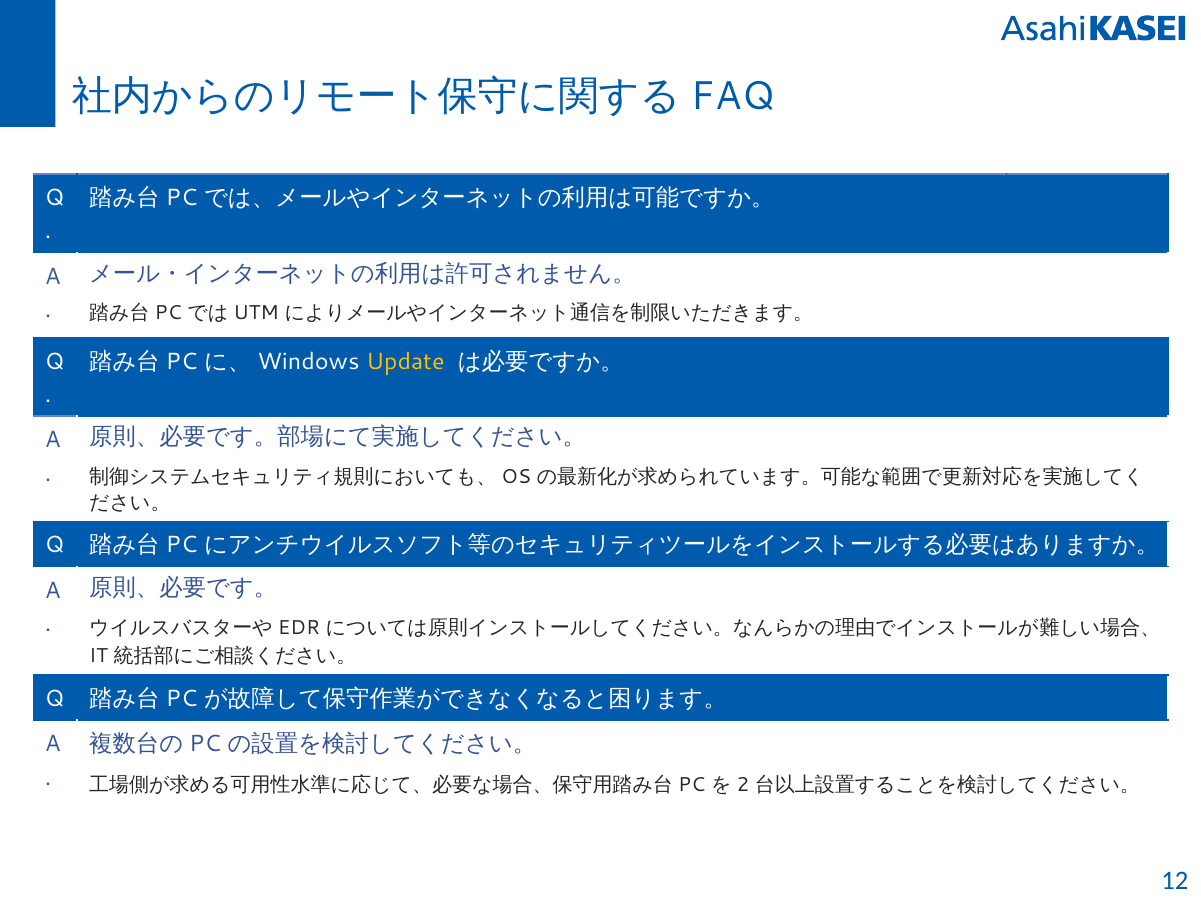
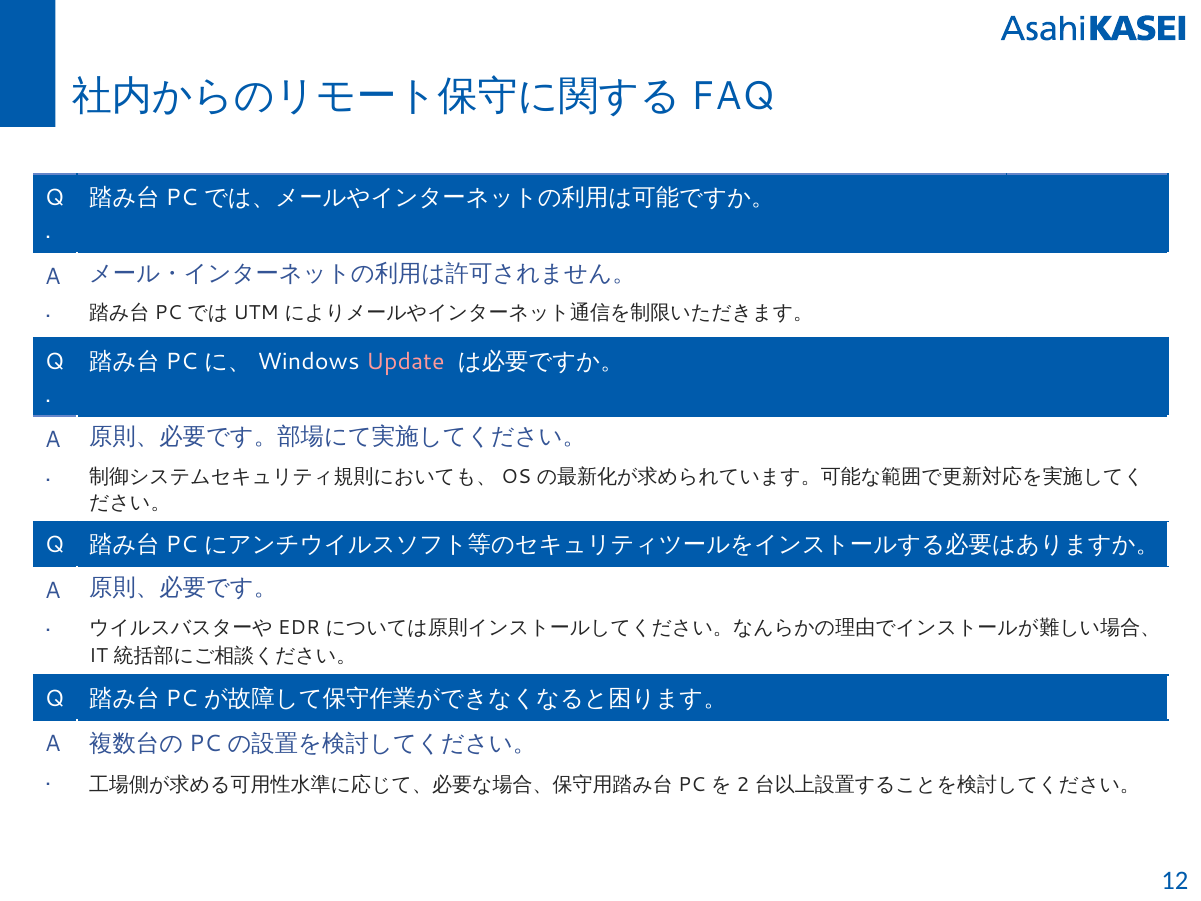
Update colour: yellow -> pink (405, 361)
